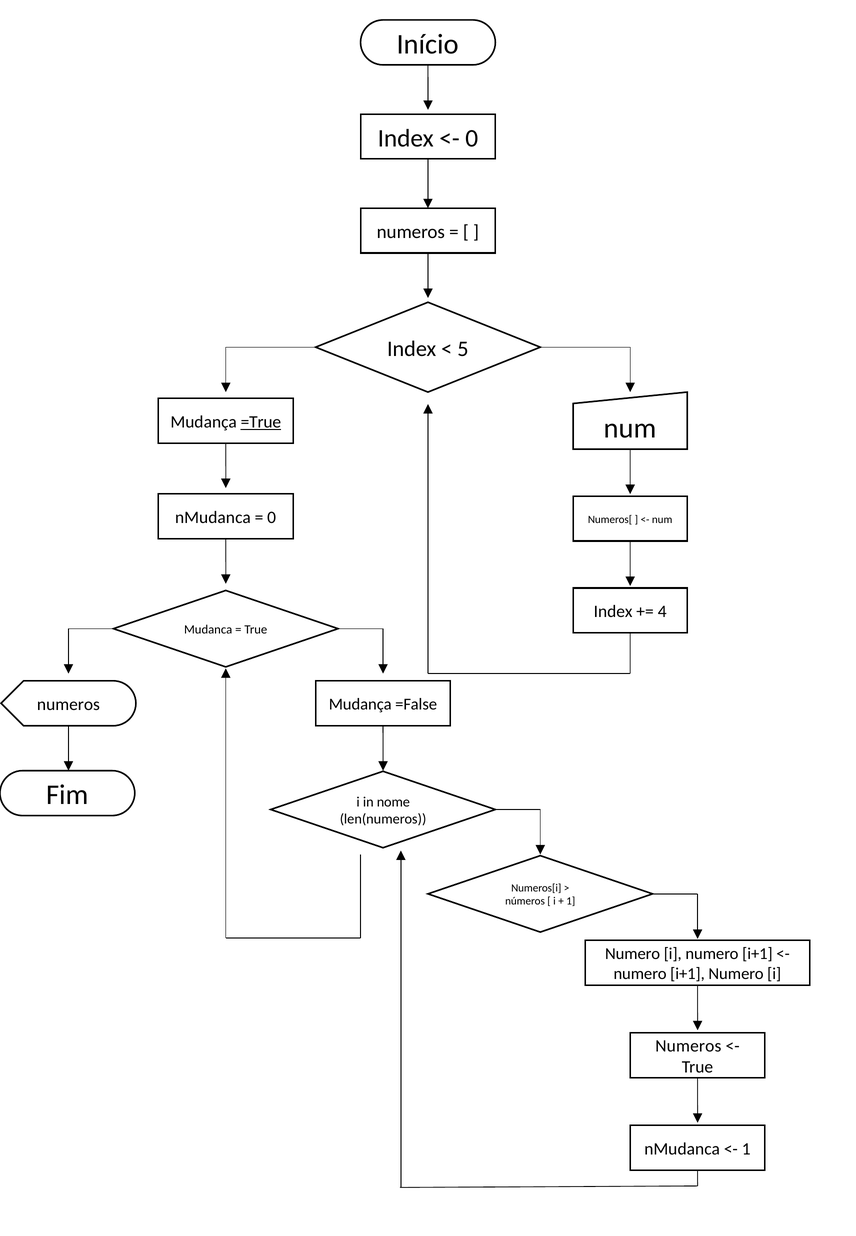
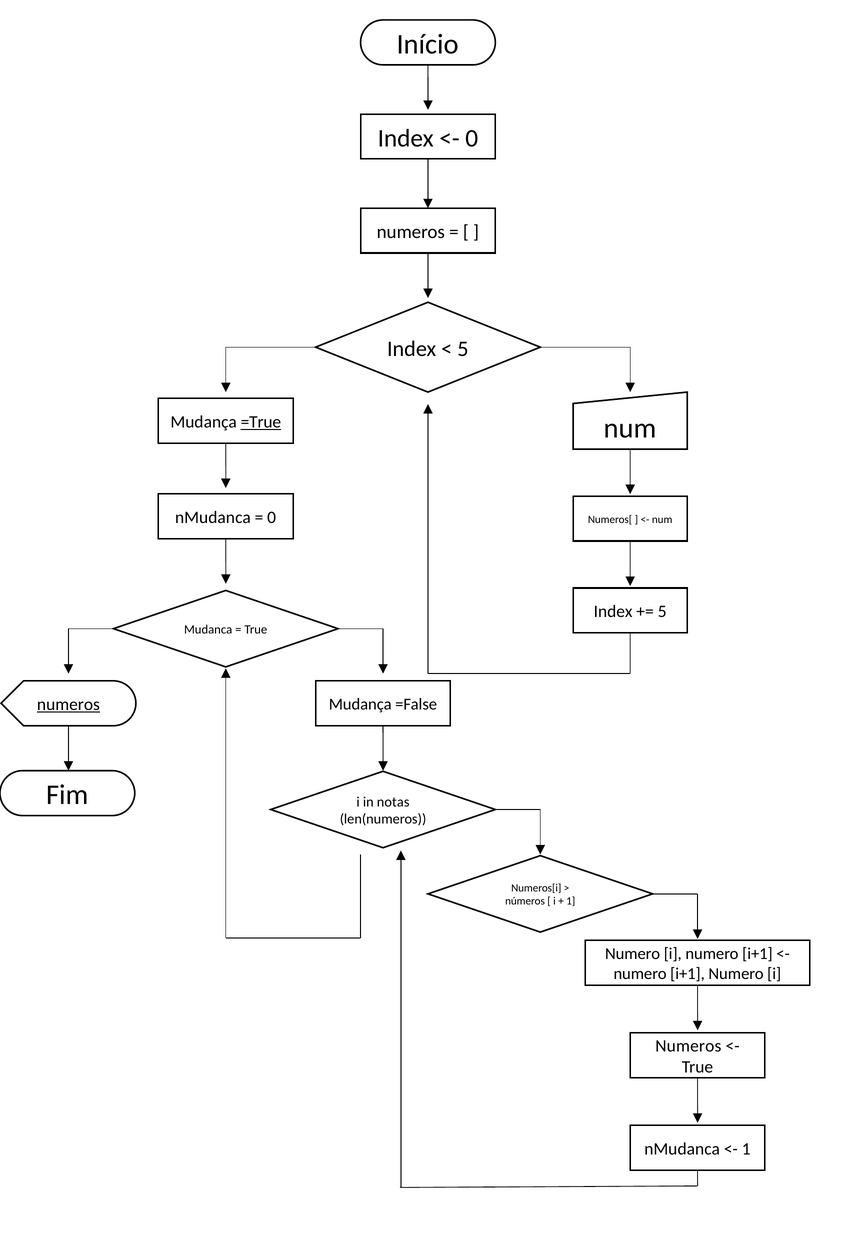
4: 4 -> 5 (662, 612)
numeros underline: none -> present (68, 705)
nome: nome -> notas (393, 802)
